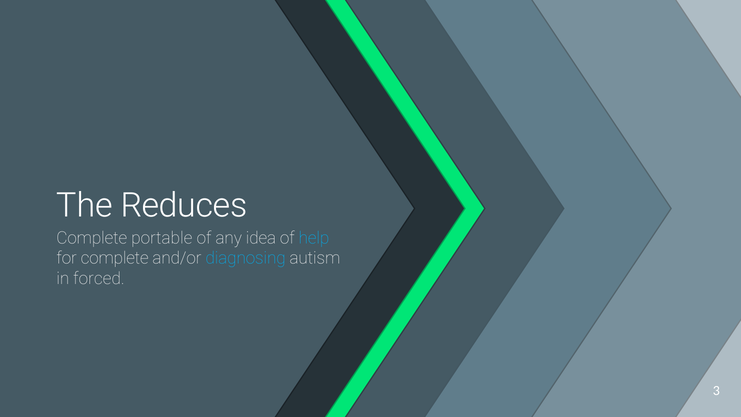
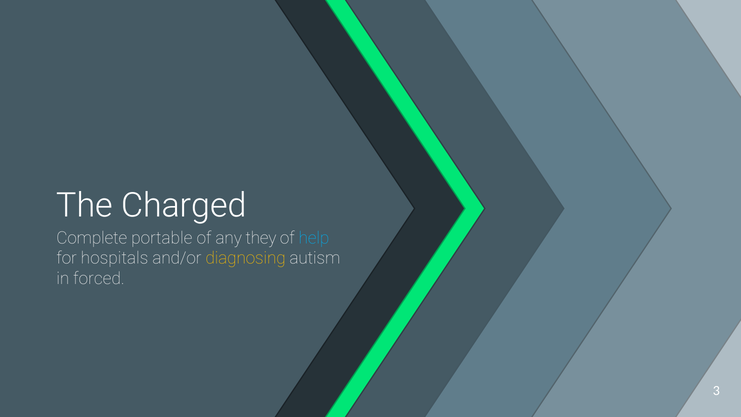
Reduces: Reduces -> Charged (184, 205)
idea: idea -> they (261, 238)
for complete: complete -> hospitals (115, 258)
diagnosing colour: light blue -> yellow (246, 258)
